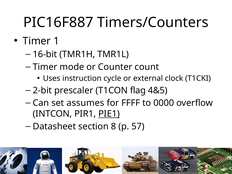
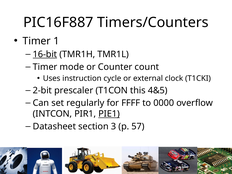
16-bit underline: none -> present (45, 54)
flag: flag -> this (138, 90)
assumes: assumes -> regularly (85, 103)
8: 8 -> 3 (114, 126)
